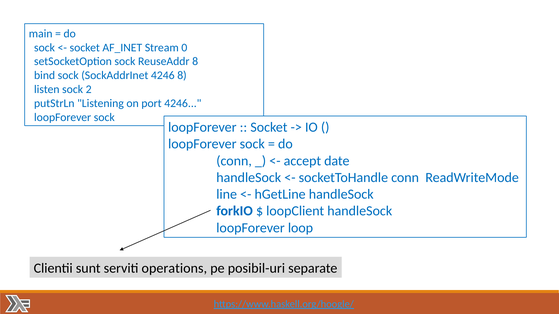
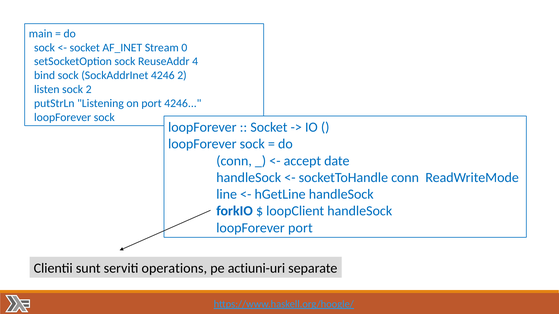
ReuseAddr 8: 8 -> 4 (195, 62)
4246 8: 8 -> 2 (182, 76)
loopForever loop: loop -> port (300, 228)
posibil-uri: posibil-uri -> actiuni-uri (256, 269)
